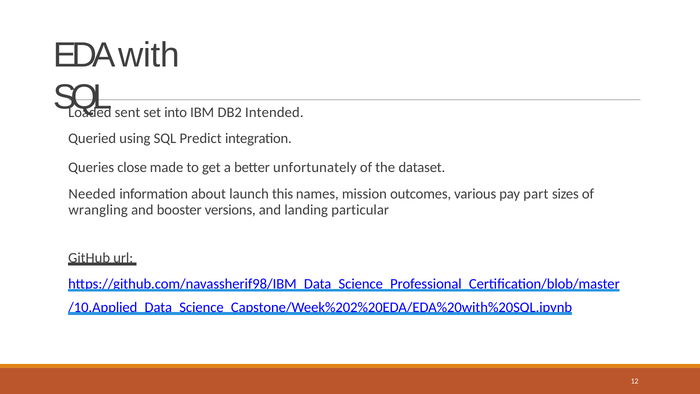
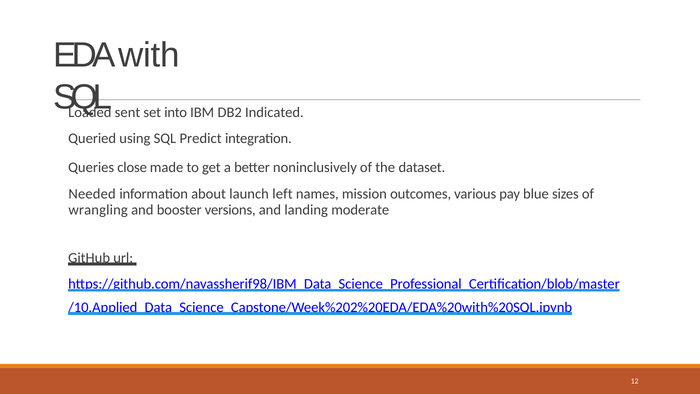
Intended: Intended -> Indicated (274, 112)
unfortunately: unfortunately -> noninclusively (315, 167)
this: this -> left (282, 194)
part: part -> blue (536, 194)
particular: particular -> moderate (360, 210)
